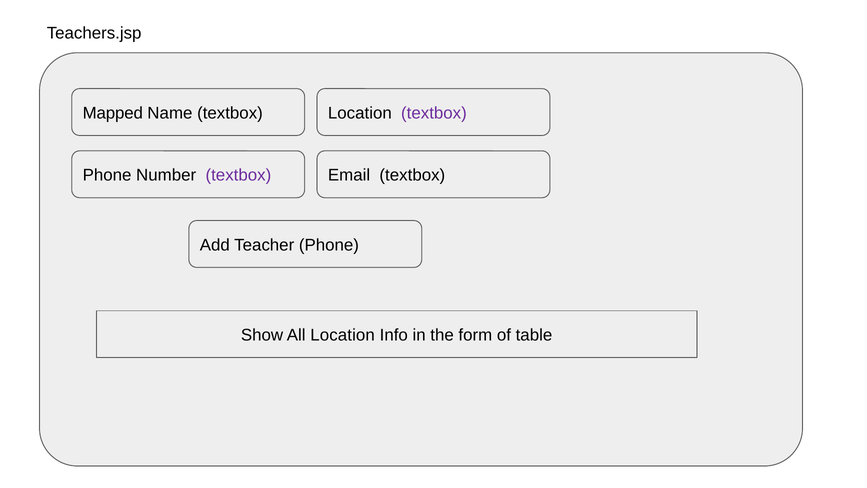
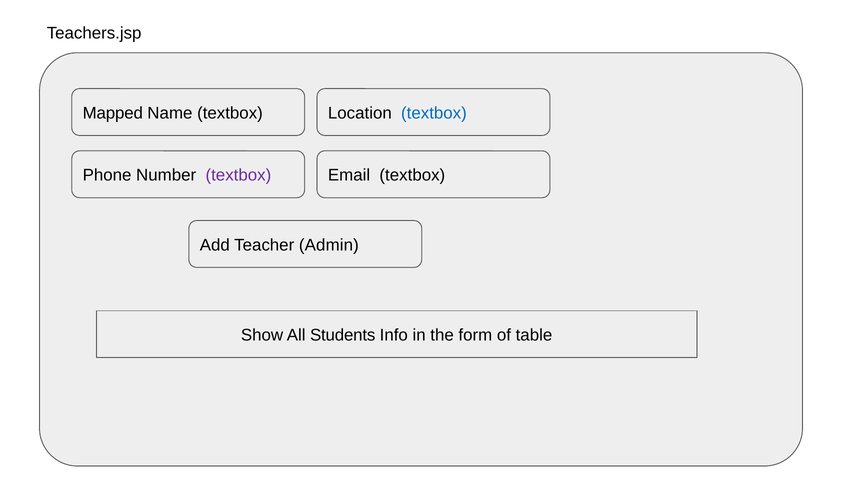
textbox colour: purple -> blue (434, 113)
Teacher Phone: Phone -> Admin (329, 245)
All Location: Location -> Students (343, 335)
